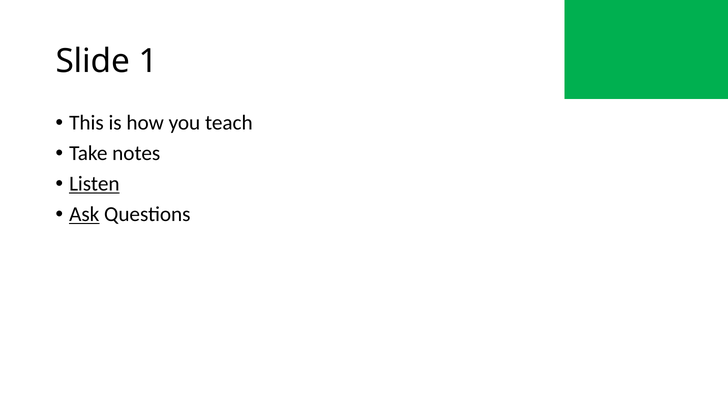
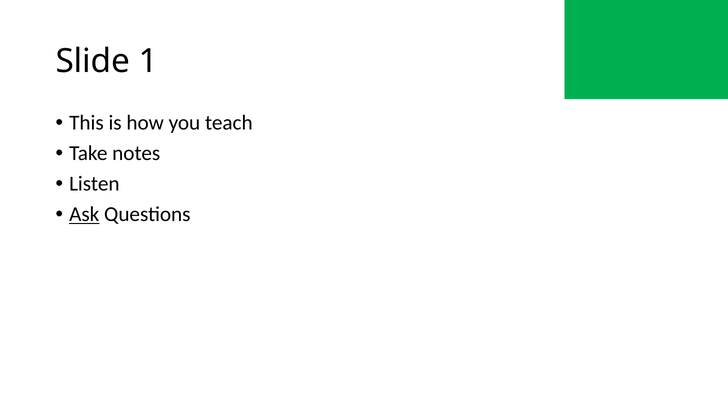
Listen underline: present -> none (94, 184)
